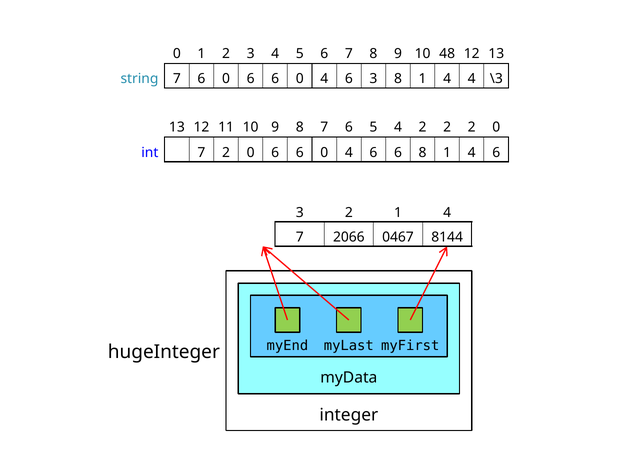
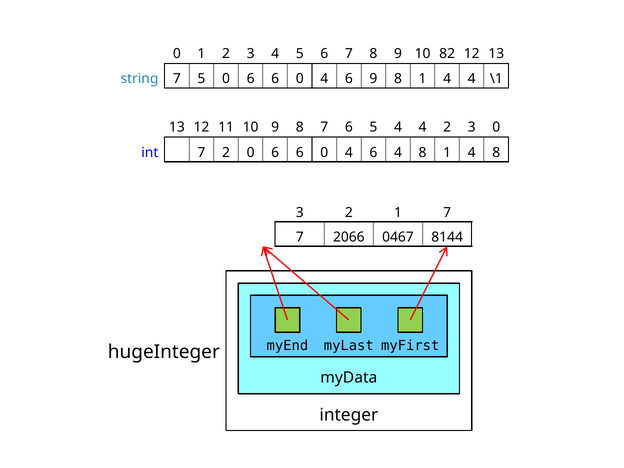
48: 48 -> 82 (447, 54)
string 7 6: 6 -> 5 (201, 79)
6 3: 3 -> 9 (373, 79)
\3: \3 -> \1 (496, 79)
5 4 2: 2 -> 4 (423, 127)
2: 2 -> 3 (472, 127)
4 6 6: 6 -> 4 (398, 153)
1 4 6: 6 -> 8 (496, 153)
2 1 4: 4 -> 7 (447, 213)
